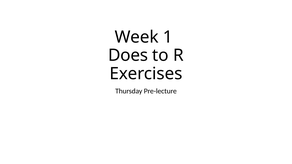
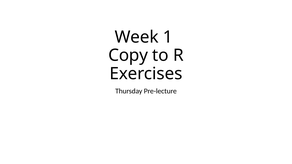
Does: Does -> Copy (128, 55)
